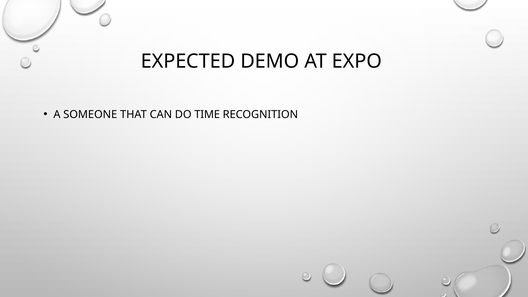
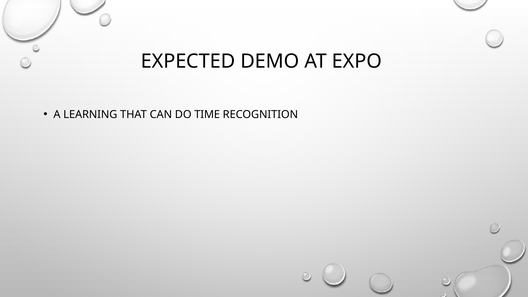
SOMEONE: SOMEONE -> LEARNING (90, 114)
